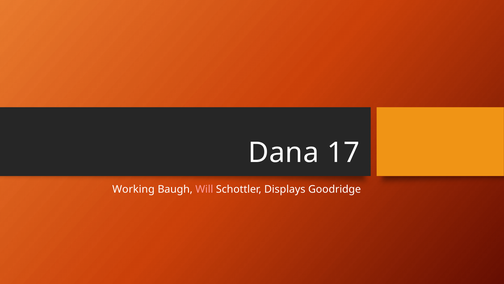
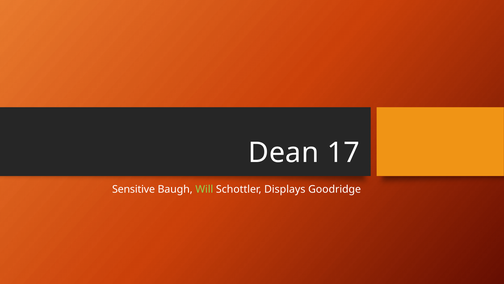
Dana: Dana -> Dean (284, 152)
Working: Working -> Sensitive (134, 189)
Will colour: pink -> light green (204, 189)
